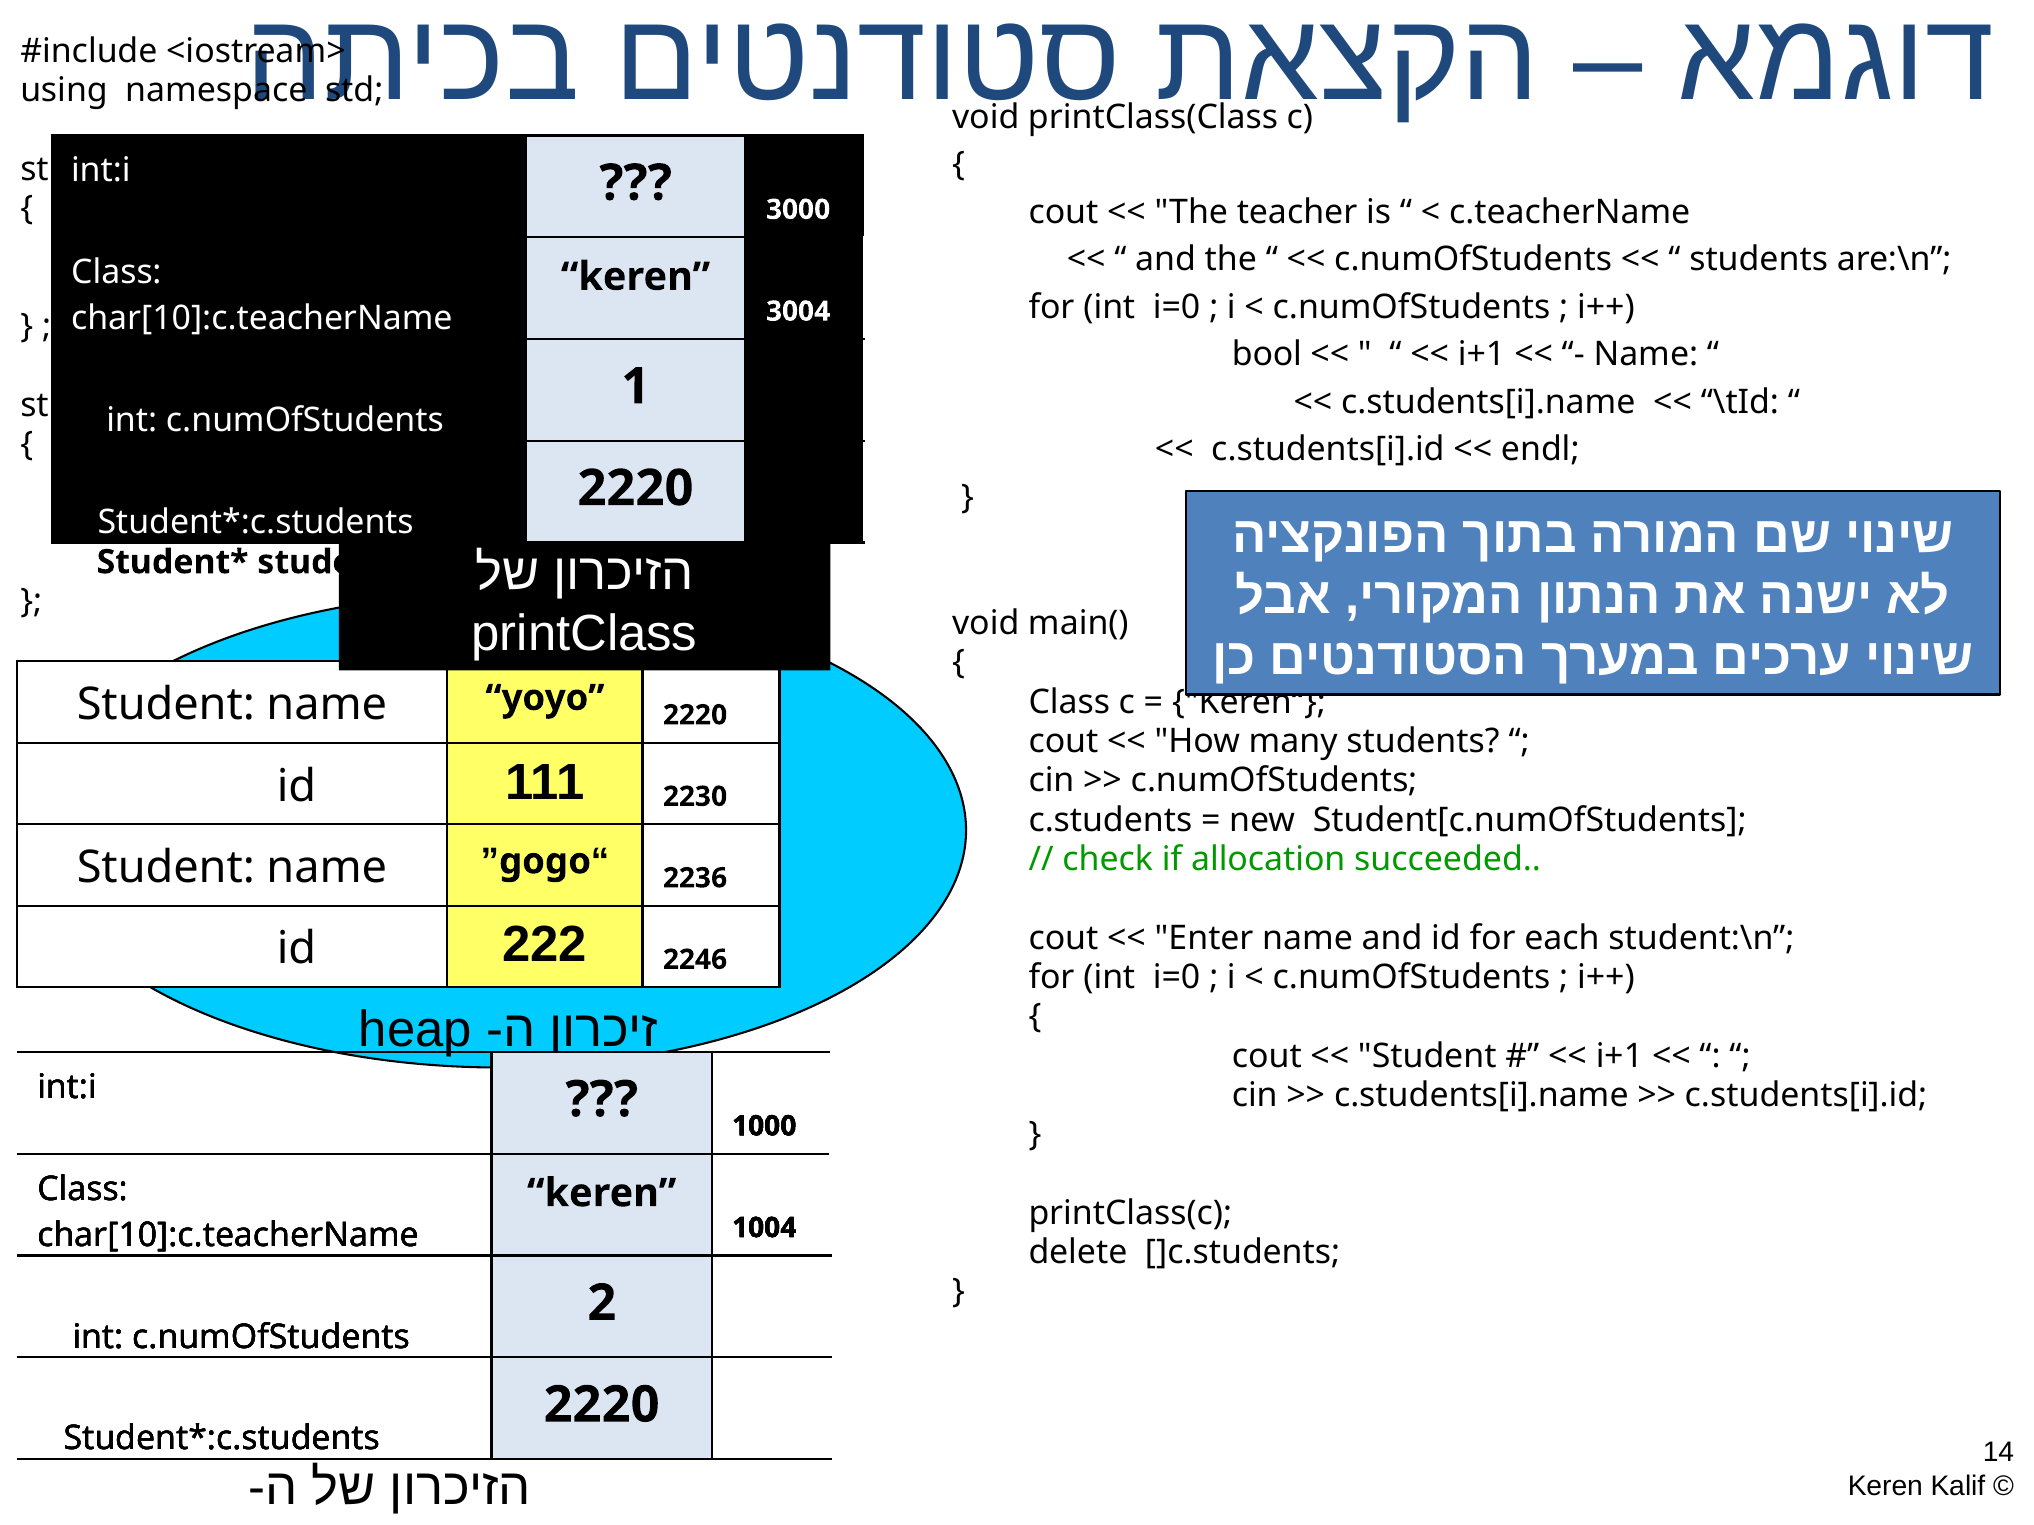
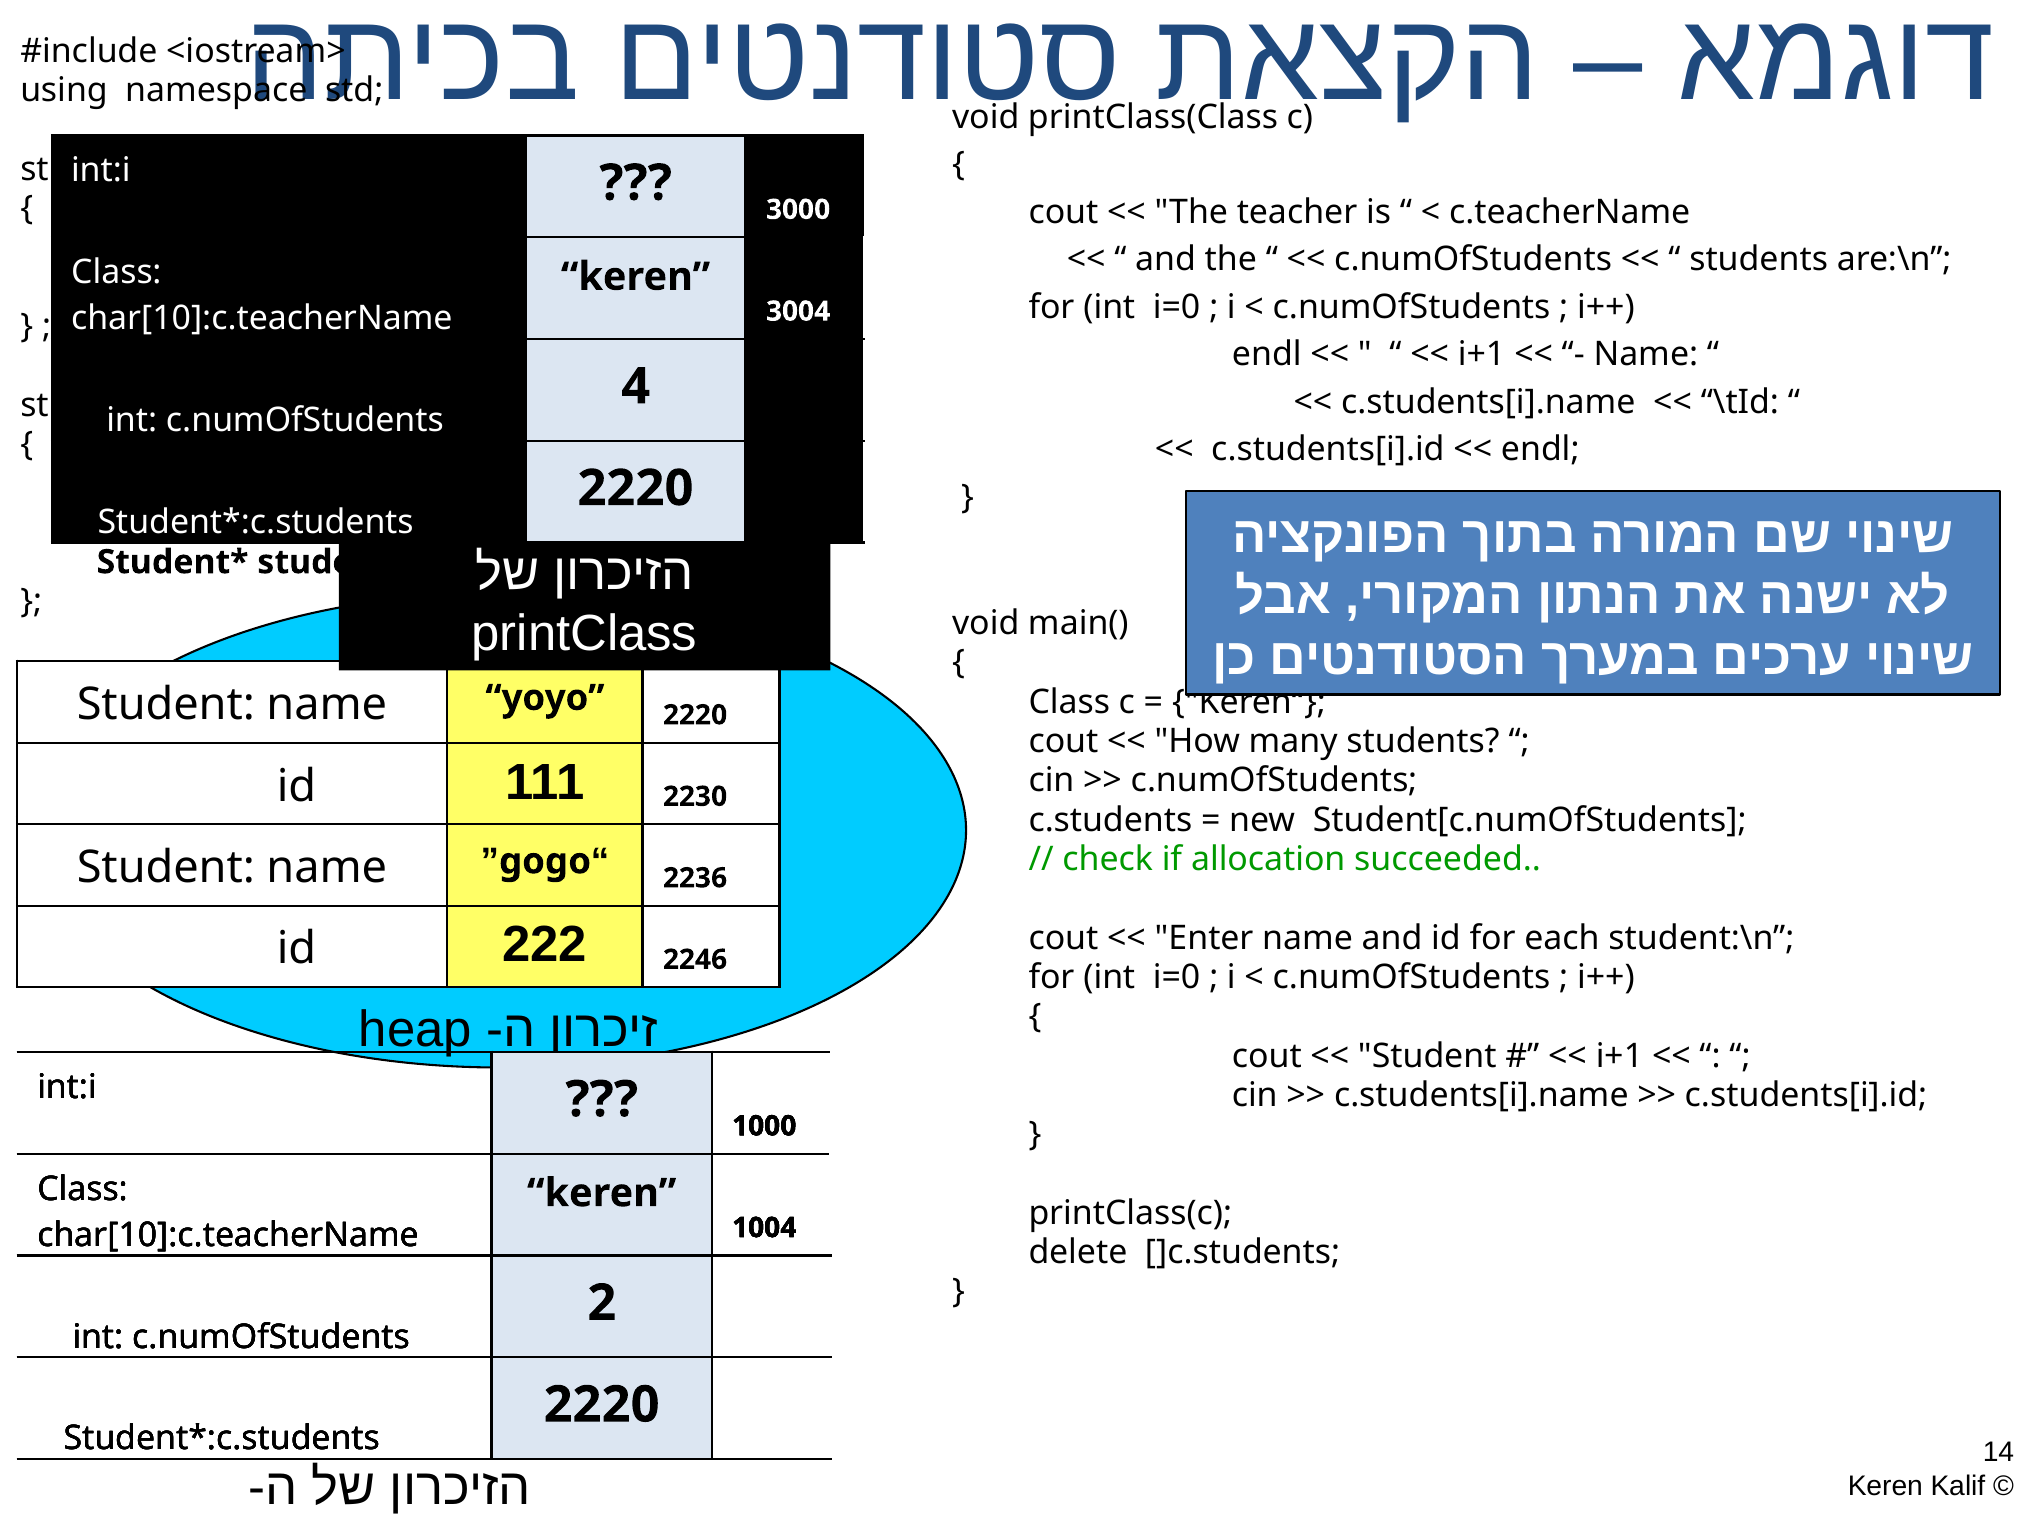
bool: bool -> endl (1267, 355)
1: 1 -> 4 (636, 387)
